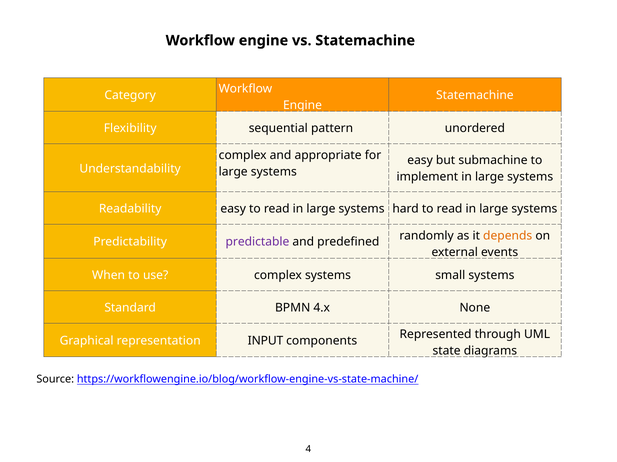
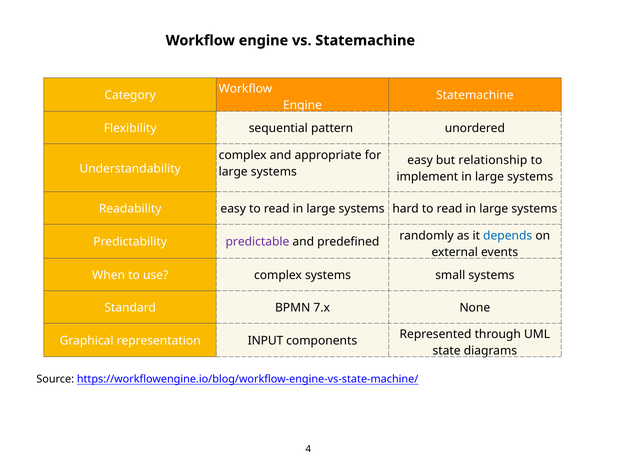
submachine: submachine -> relationship (493, 161)
depends colour: orange -> blue (508, 236)
4.x: 4.x -> 7.x (322, 308)
